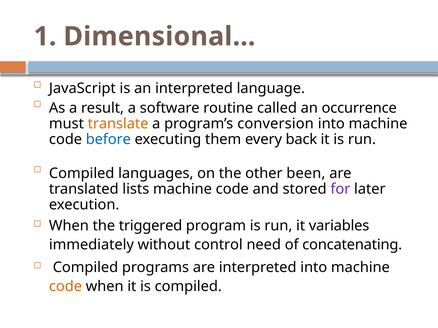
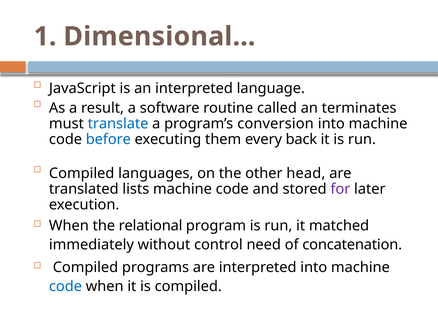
occurrence: occurrence -> terminates (359, 108)
translate colour: orange -> blue (118, 124)
been: been -> head (306, 174)
triggered: triggered -> relational (151, 226)
variables: variables -> matched (339, 226)
concatenating: concatenating -> concatenation (352, 245)
code colour: orange -> blue (66, 287)
